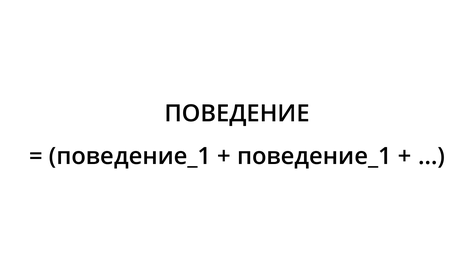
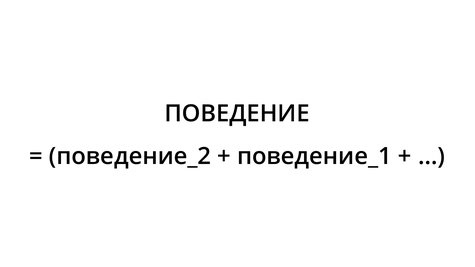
поведение_1: поведение_1 -> поведение_2 (130, 156)
